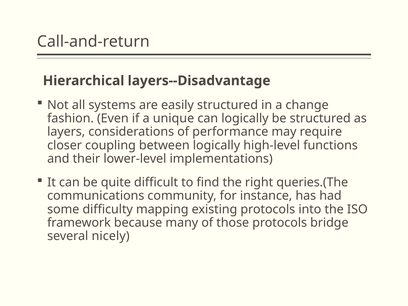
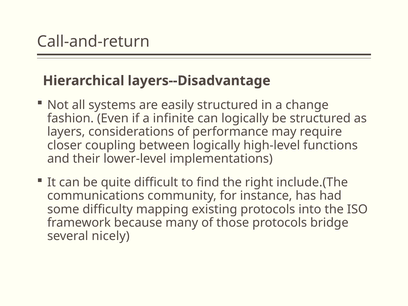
unique: unique -> infinite (174, 118)
queries.(The: queries.(The -> include.(The (312, 182)
